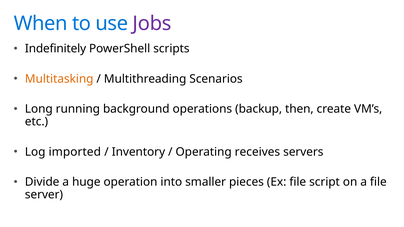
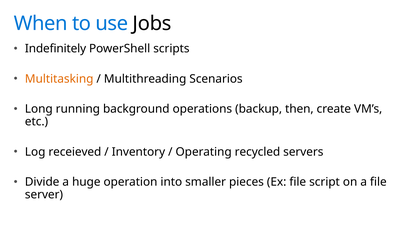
Jobs colour: purple -> black (152, 23)
imported: imported -> receieved (75, 152)
receives: receives -> recycled (257, 152)
